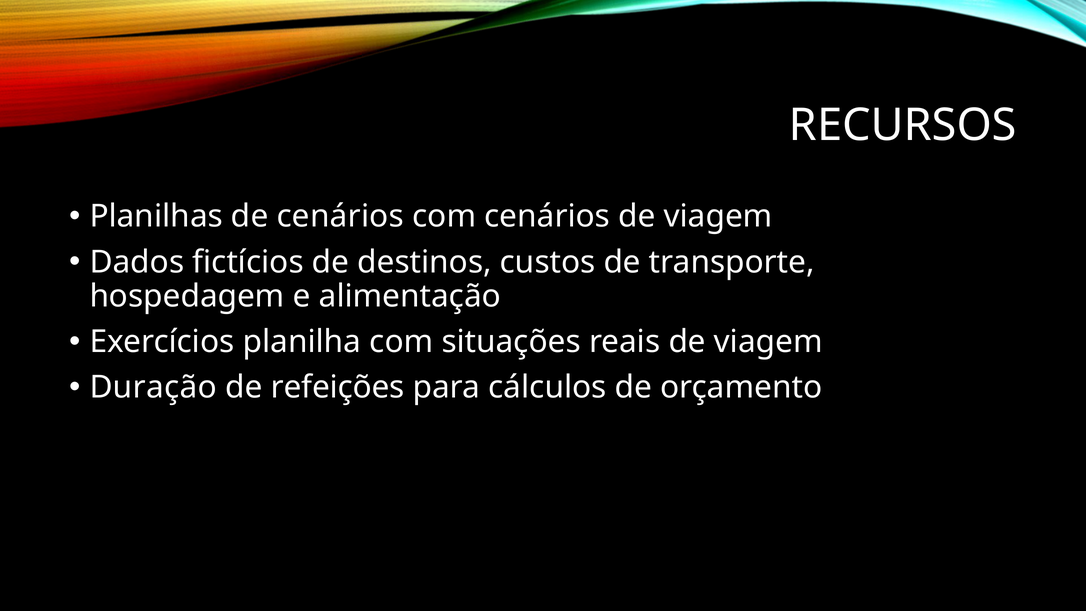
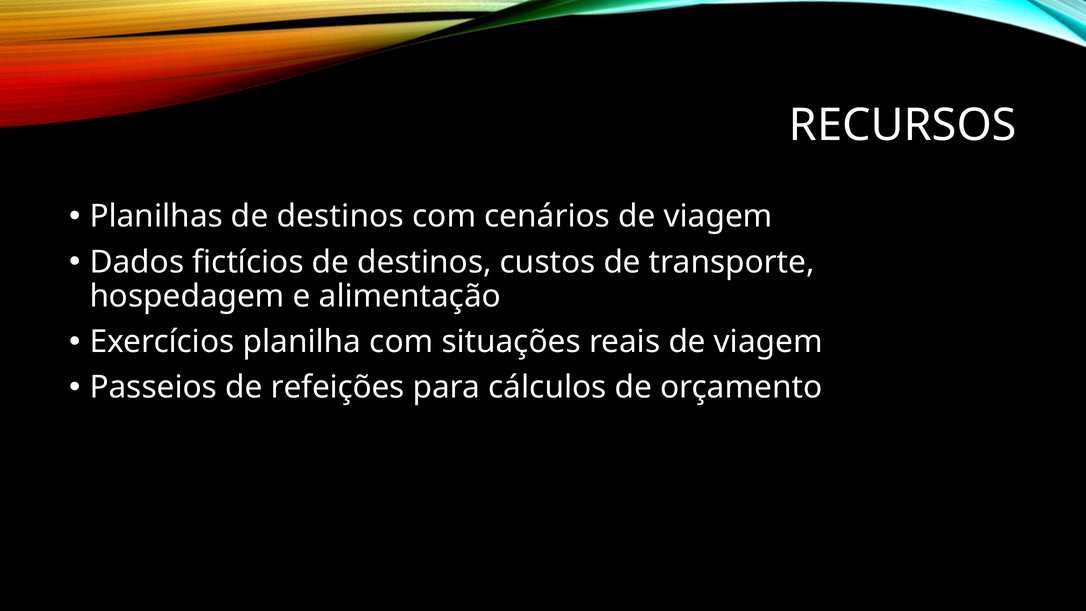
Planilhas de cenários: cenários -> destinos (340, 216)
Duração: Duração -> Passeios (153, 387)
